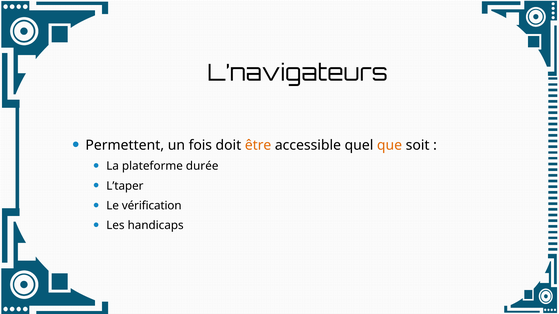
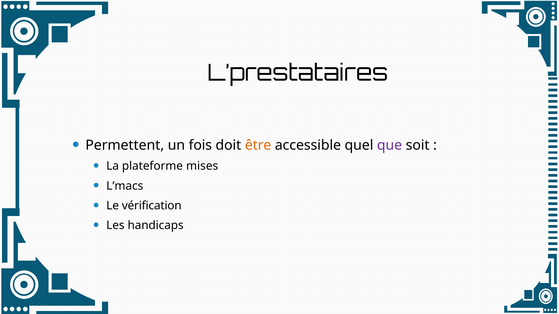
L’navigateurs: L’navigateurs -> L’prestataires (298, 73)
que colour: orange -> purple (390, 145)
durée: durée -> mises (202, 166)
L’taper: L’taper -> L’macs (125, 186)
